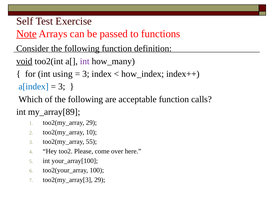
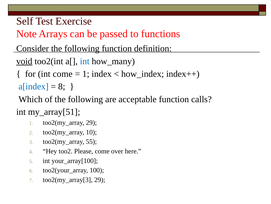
Note underline: present -> none (26, 34)
int colour: purple -> blue (85, 61)
int using: using -> come (63, 74)
3: 3 -> 1 (86, 74)
3: 3 -> 8 (62, 86)
my_array[89: my_array[89 -> my_array[51 (54, 112)
